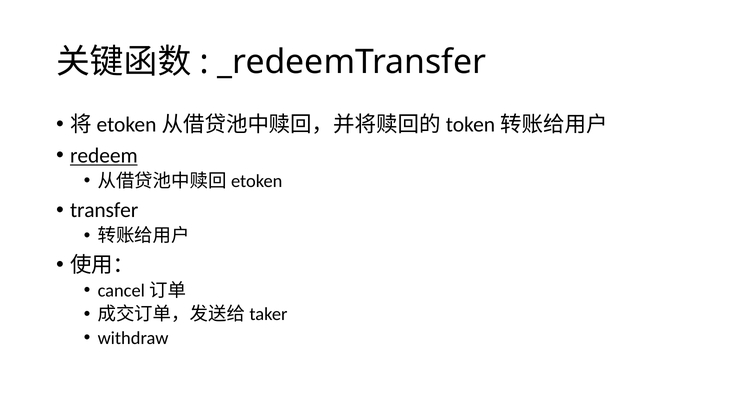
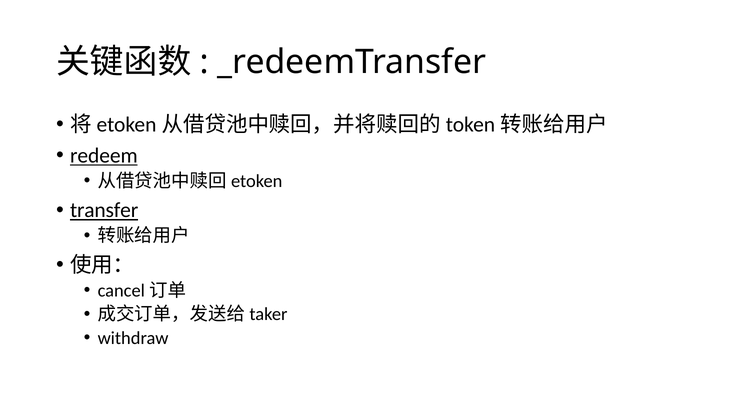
transfer underline: none -> present (104, 210)
